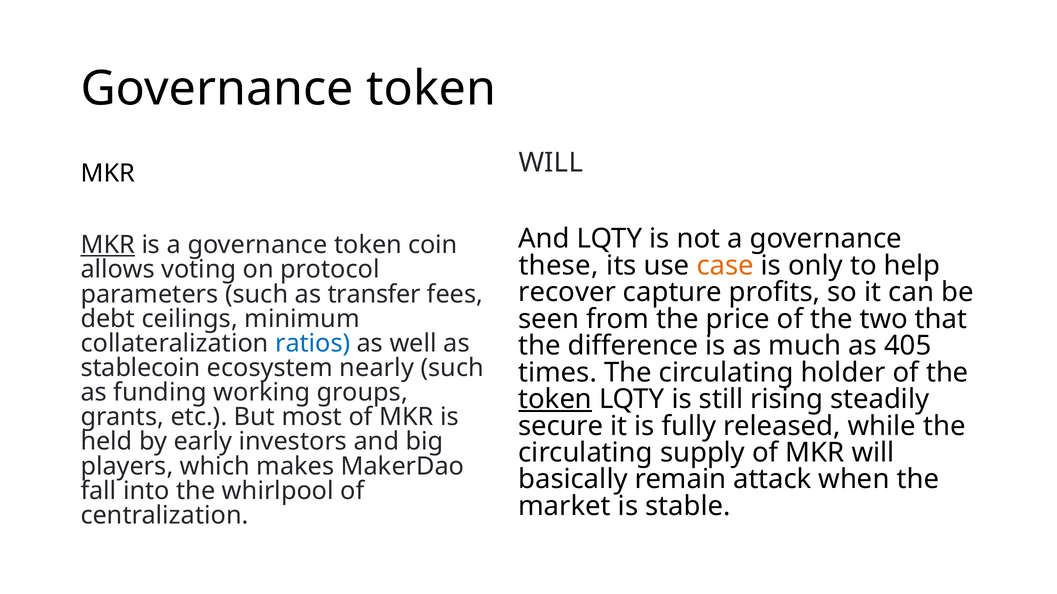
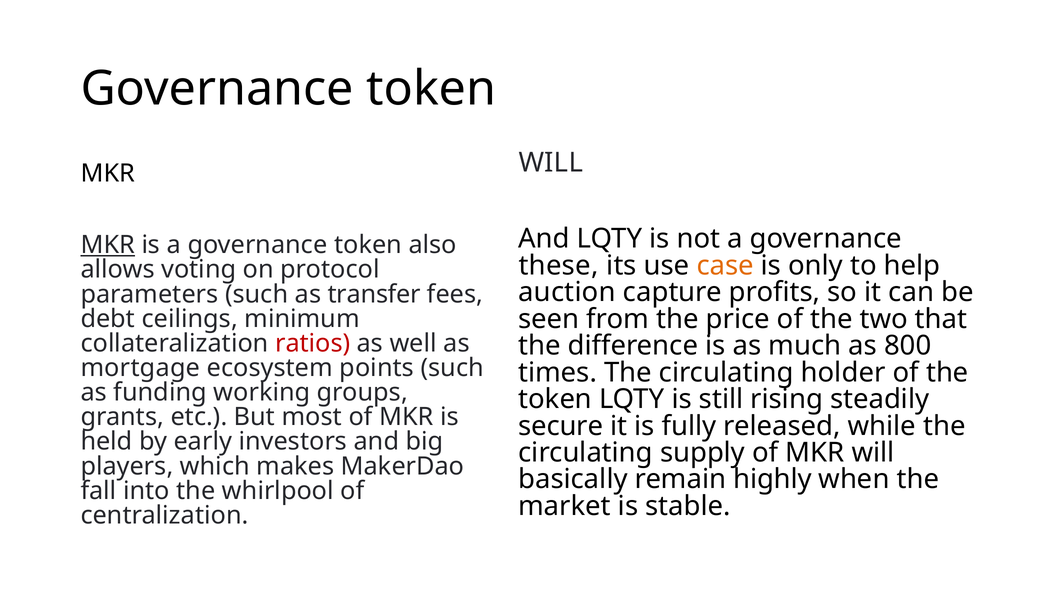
coin: coin -> also (433, 245)
recover: recover -> auction (567, 293)
ratios colour: blue -> red (313, 344)
405: 405 -> 800 (908, 346)
stablecoin: stablecoin -> mortgage (140, 368)
nearly: nearly -> points (377, 368)
token underline: present -> none (555, 400)
attack: attack -> highly (772, 480)
